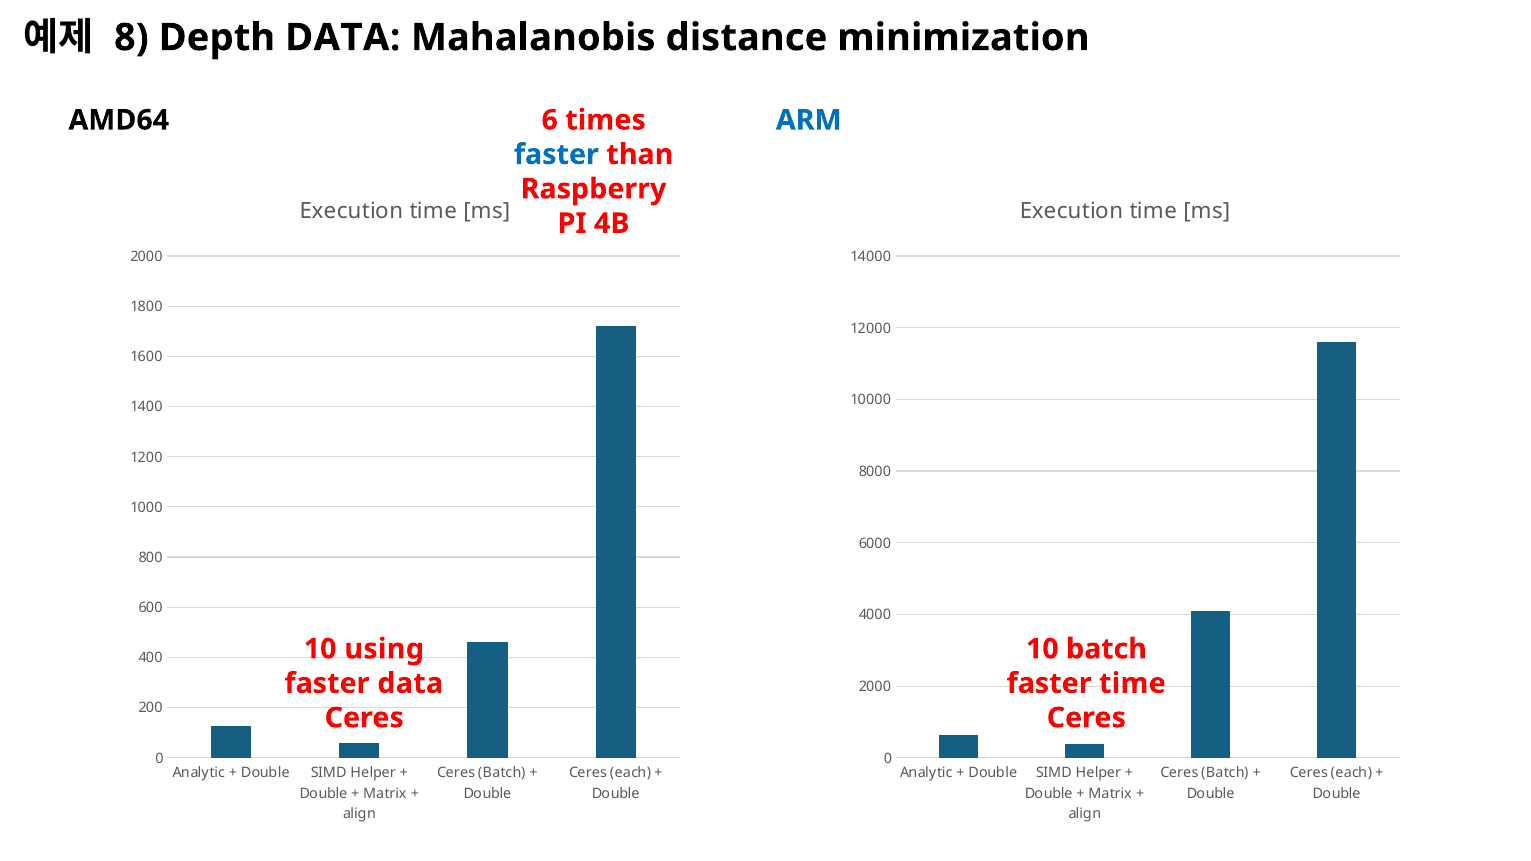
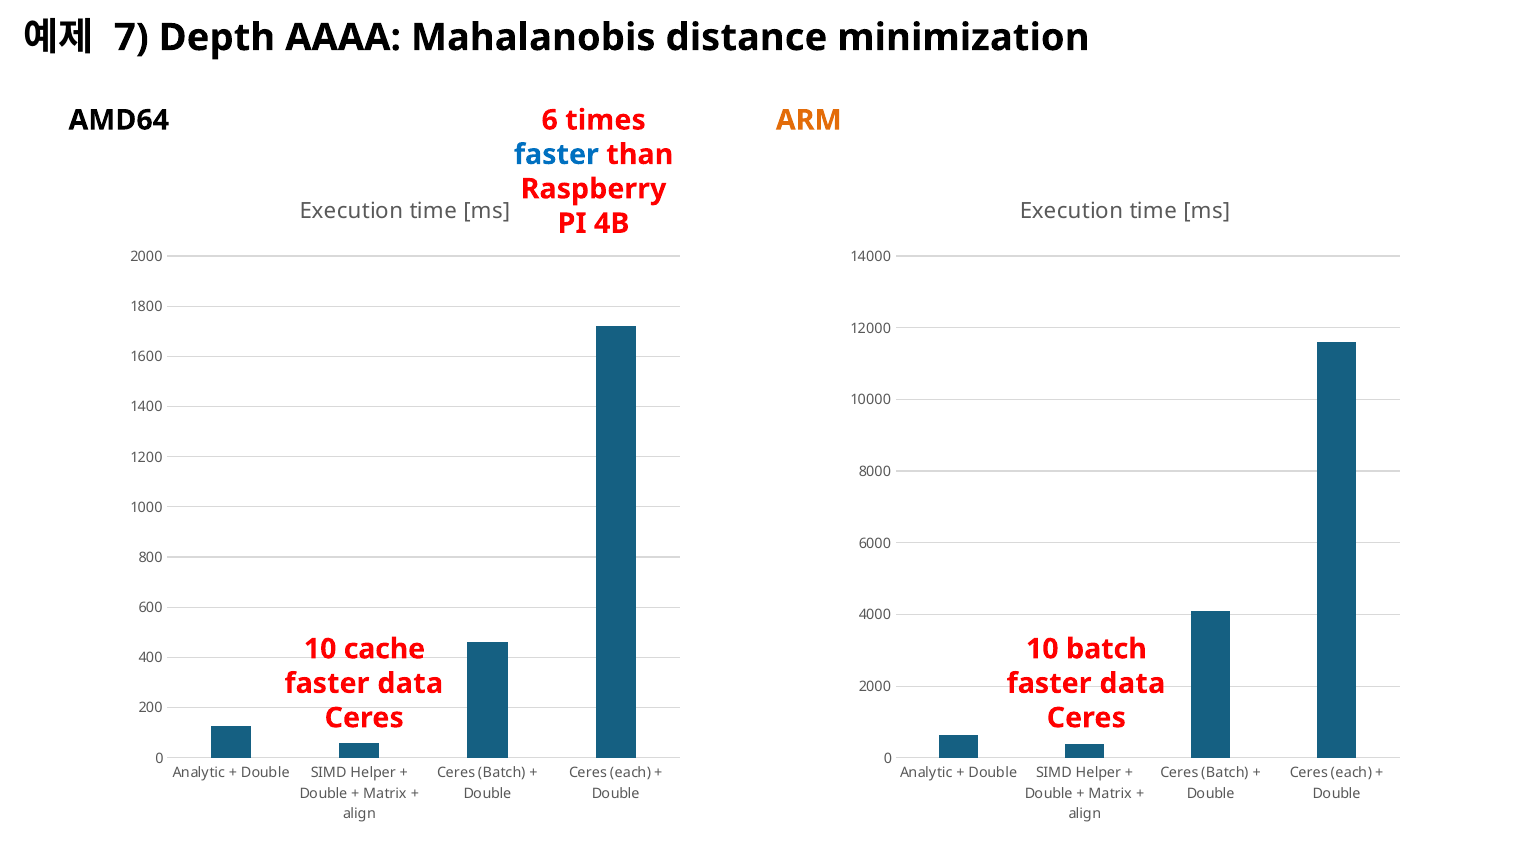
8: 8 -> 7 (131, 38)
Depth DATA: DATA -> AAAA (343, 38)
ARM colour: blue -> orange (809, 120)
using: using -> cache (384, 649)
time: time -> data (1132, 684)
